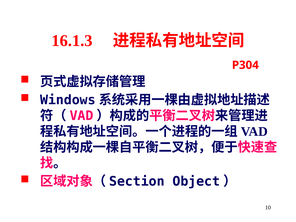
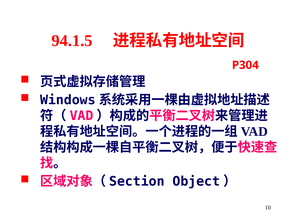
16.1.3: 16.1.3 -> 94.1.5 (72, 41)
